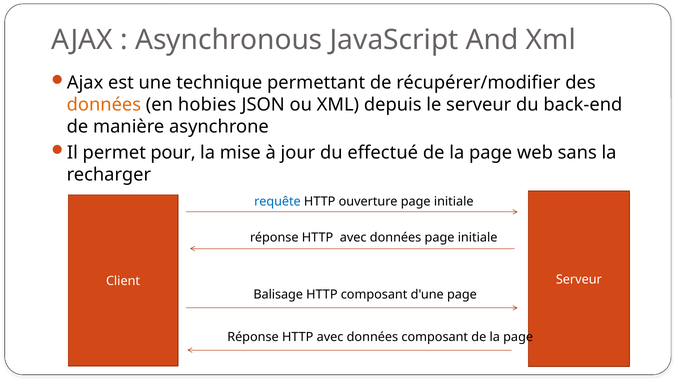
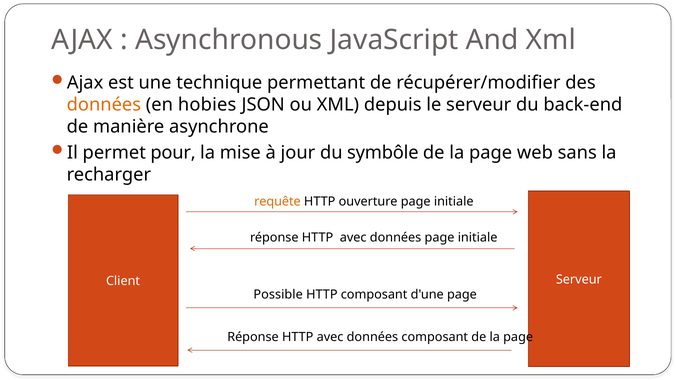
effectué: effectué -> symbôle (383, 153)
requête colour: blue -> orange (277, 202)
Balisage: Balisage -> Possible (278, 295)
